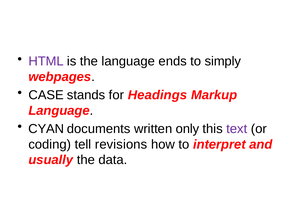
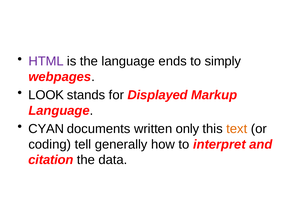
CASE: CASE -> LOOK (46, 95)
Headings: Headings -> Displayed (158, 95)
text colour: purple -> orange (237, 129)
revisions: revisions -> generally (121, 144)
usually: usually -> citation (51, 160)
